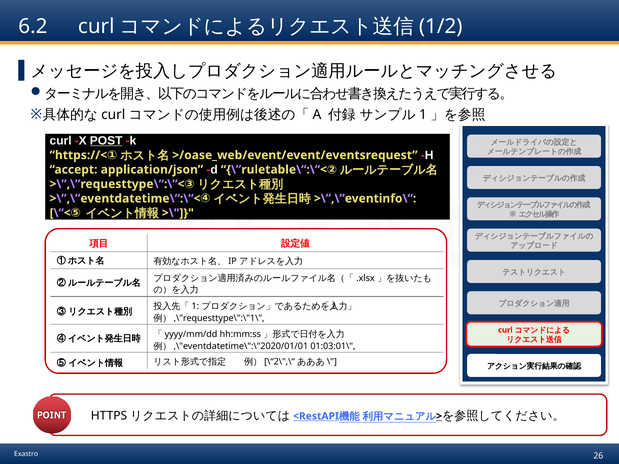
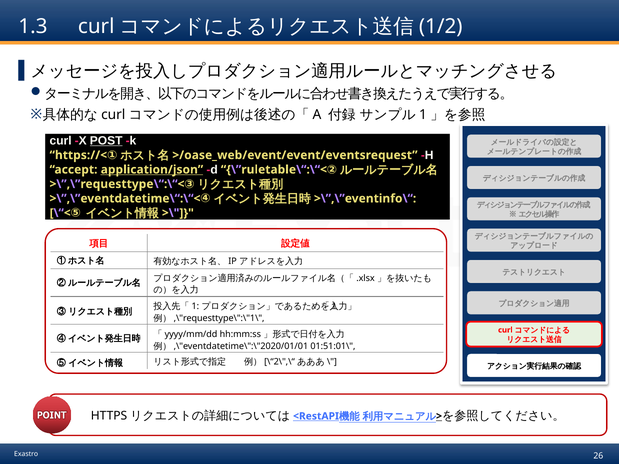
6.2: 6.2 -> 1.3 (33, 26)
application/json underline: none -> present (152, 170)
01:03:01\: 01:03:01\ -> 01:51:01\ (333, 347)
